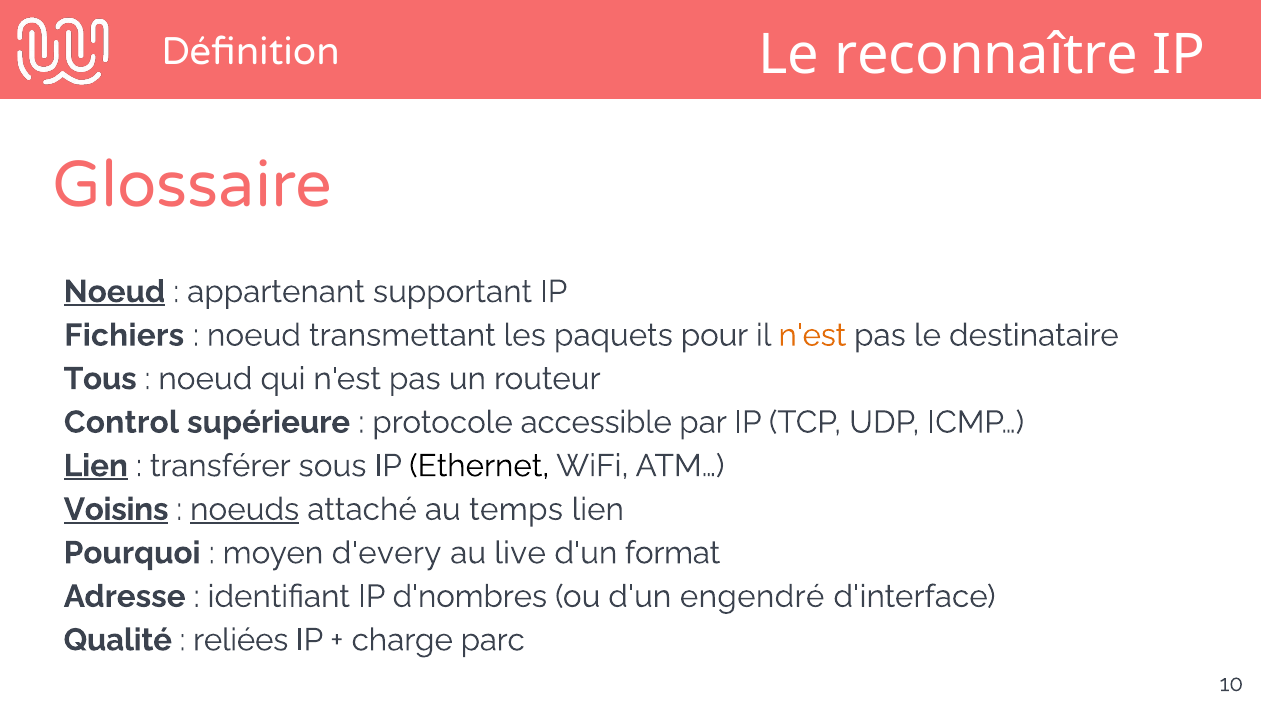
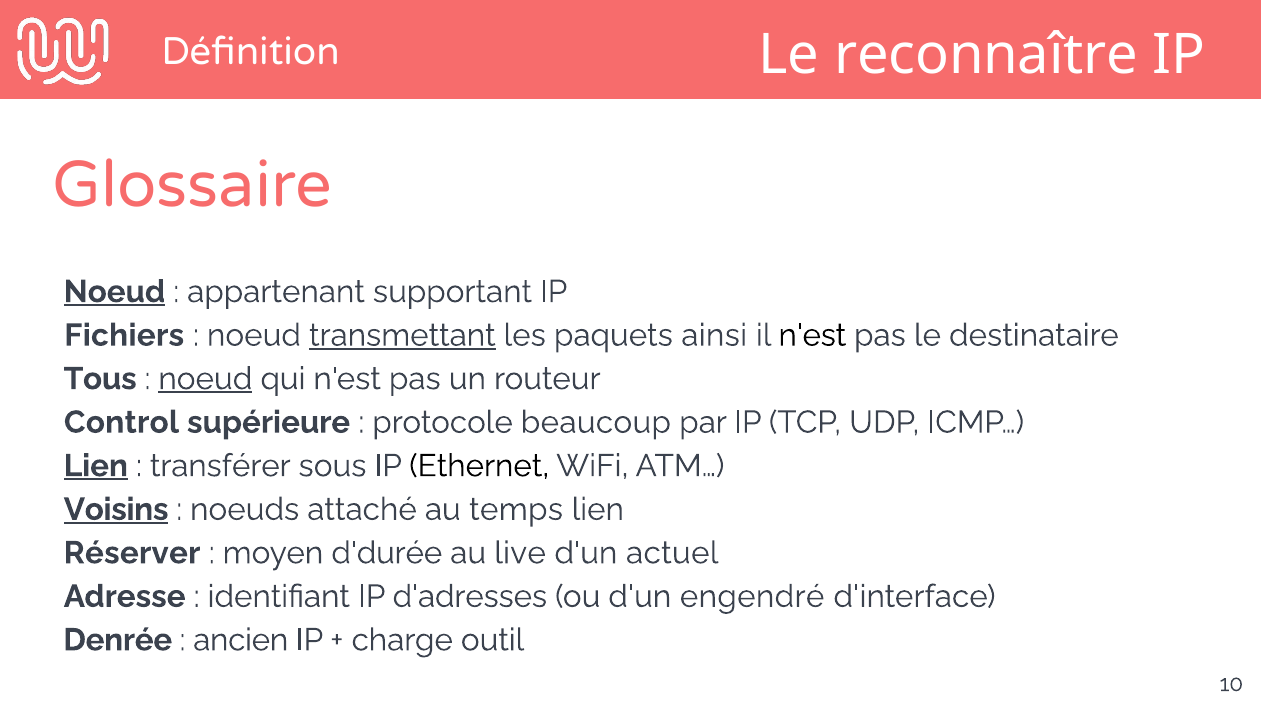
transmettant underline: none -> present (402, 335)
pour: pour -> ainsi (714, 335)
n'est colour: orange -> black (812, 335)
noeud underline: none -> present (205, 378)
accessible: accessible -> beaucoup (596, 422)
noeuds underline: present -> none (245, 509)
Pourquoi: Pourquoi -> Réserver (132, 552)
d'every: d'every -> d'durée (387, 552)
format: format -> actuel (672, 552)
d'nombres: d'nombres -> d'adresses (470, 596)
Qualité: Qualité -> Denrée (118, 639)
reliées: reliées -> ancien (241, 639)
parc: parc -> outil (493, 639)
